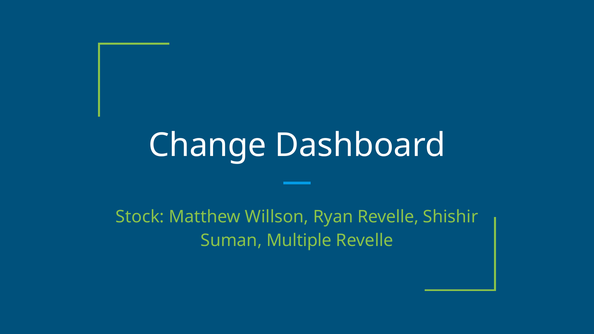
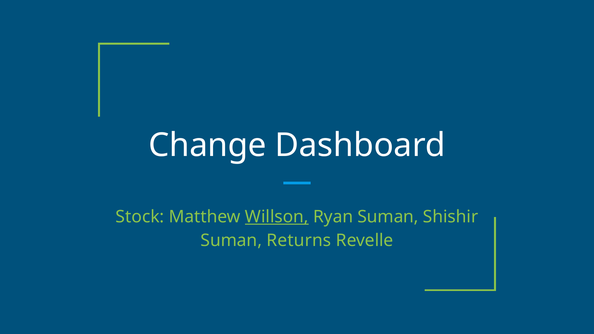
Willson underline: none -> present (277, 217)
Ryan Revelle: Revelle -> Suman (388, 217)
Multiple: Multiple -> Returns (299, 240)
